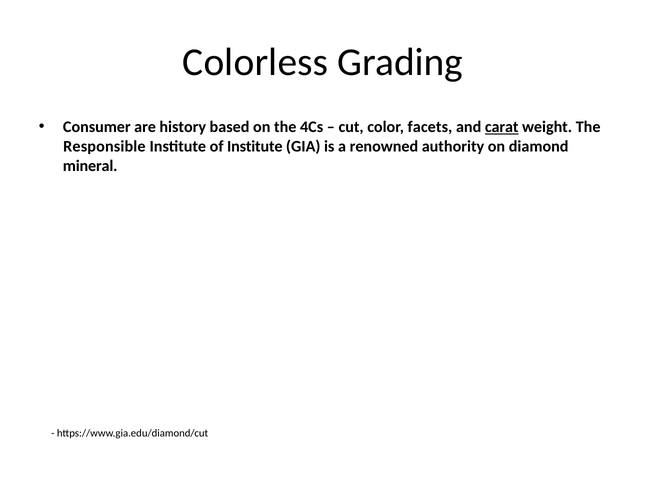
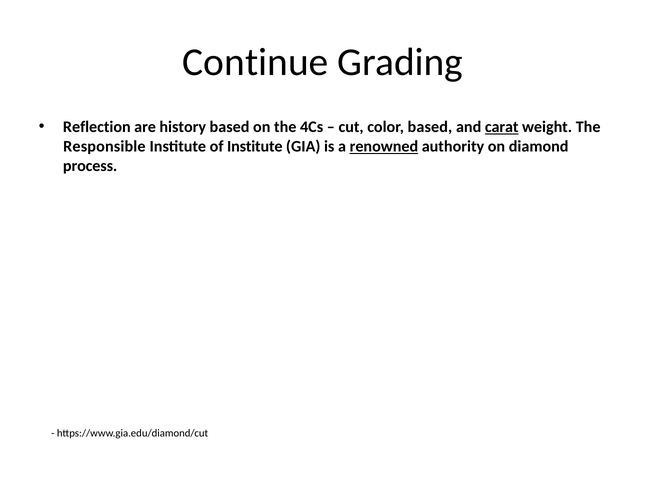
Colorless: Colorless -> Continue (255, 63)
Consumer: Consumer -> Reflection (97, 127)
color facets: facets -> based (430, 127)
renowned underline: none -> present (384, 146)
mineral: mineral -> process (90, 166)
